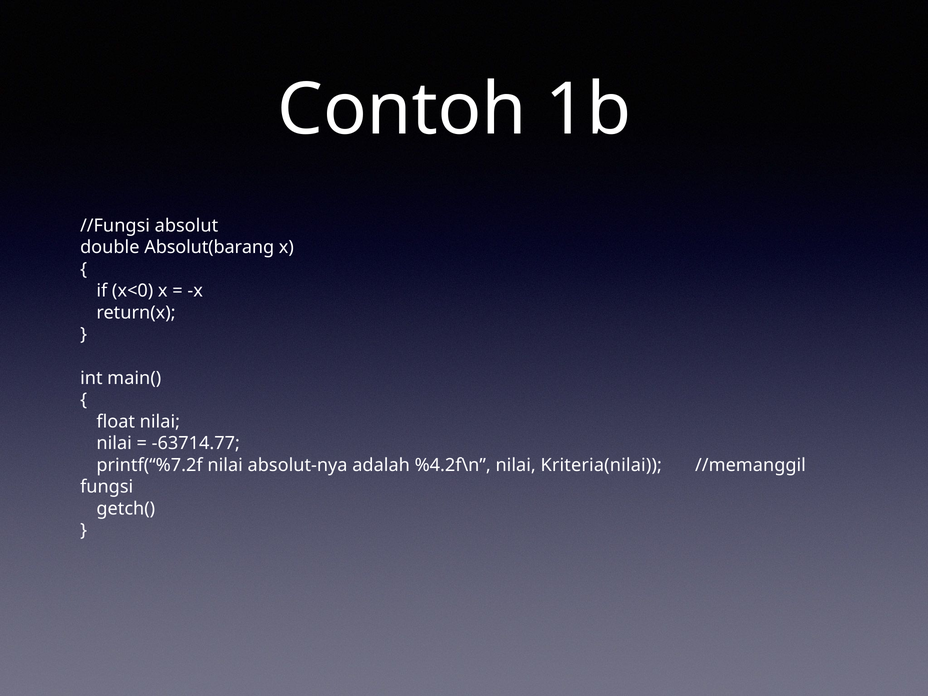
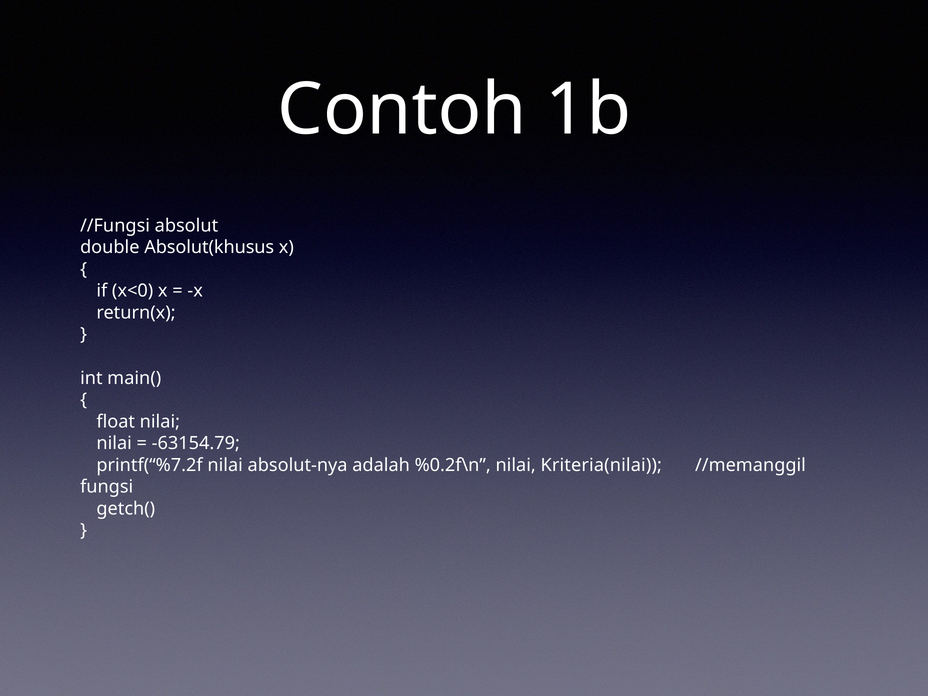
Absolut(barang: Absolut(barang -> Absolut(khusus (209, 247)
-63714.77: -63714.77 -> -63154.79 (196, 443)
%4.2f\n: %4.2f\n -> %0.2f\n (453, 465)
